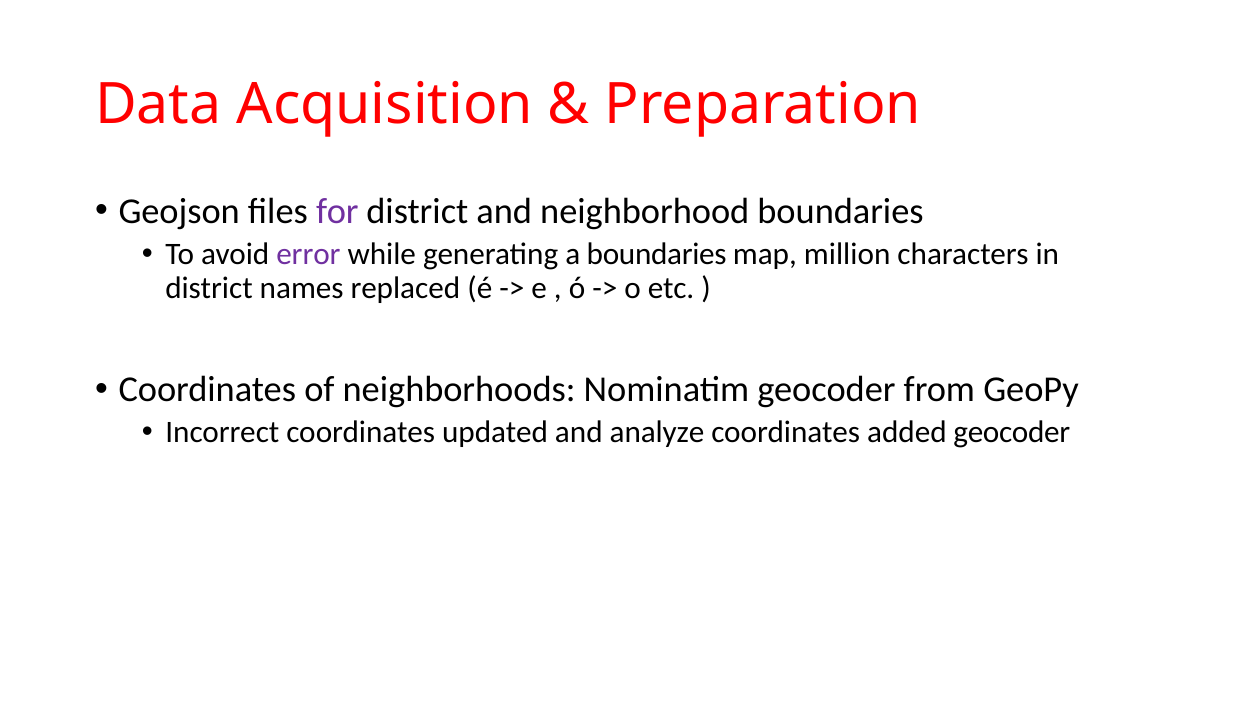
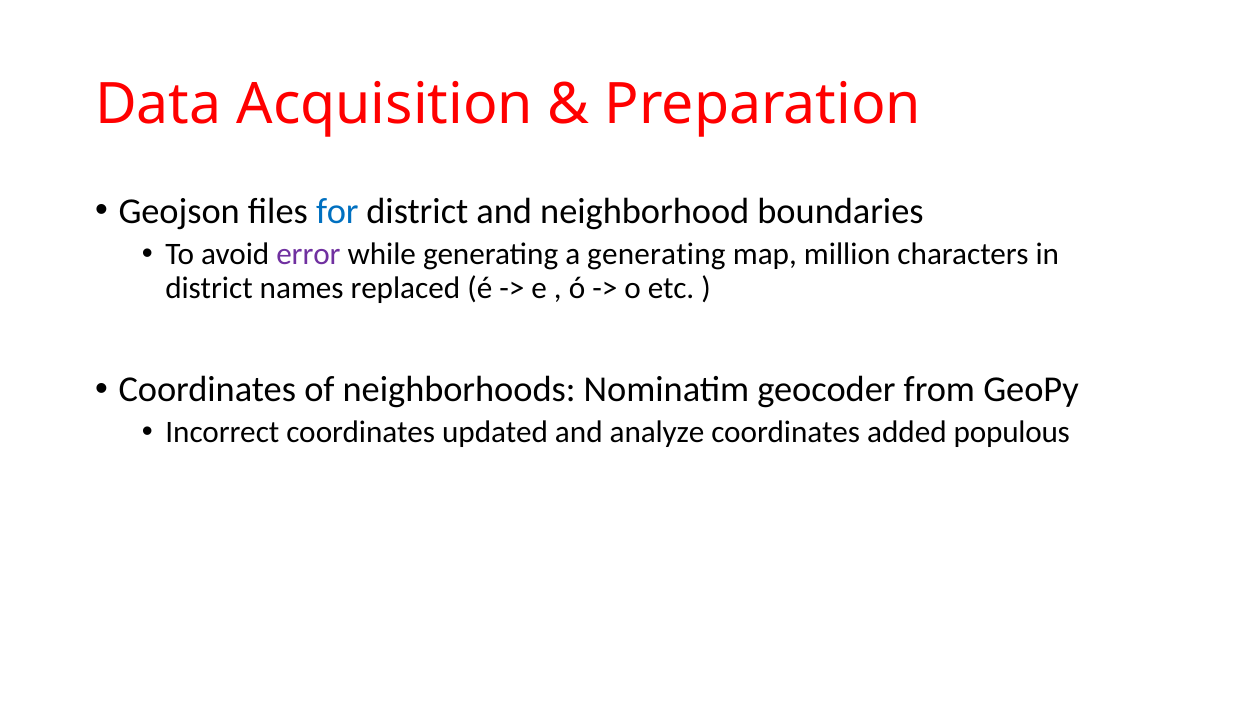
for colour: purple -> blue (337, 211)
a boundaries: boundaries -> generating (656, 254)
added geocoder: geocoder -> populous (1012, 433)
